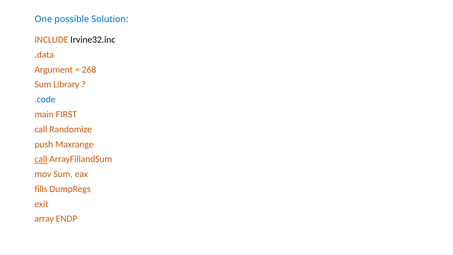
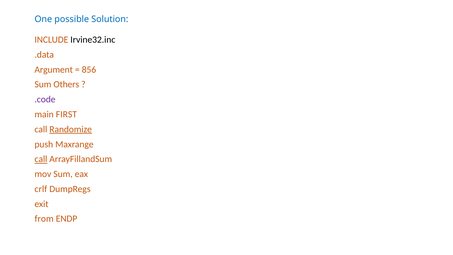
268: 268 -> 856 (89, 70)
Library: Library -> Others (66, 84)
.code colour: blue -> purple (45, 99)
Randomize underline: none -> present (71, 129)
fills: fills -> crlf (41, 189)
array: array -> from (44, 219)
